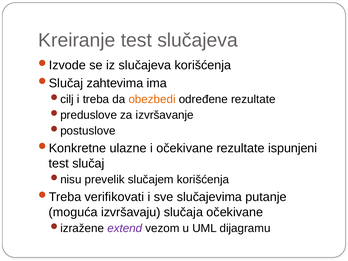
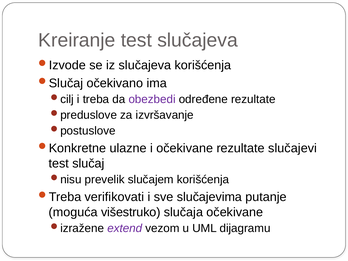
zahtevima: zahtevima -> očekivano (115, 83)
obezbedi colour: orange -> purple (152, 99)
ispunjeni: ispunjeni -> slučajevi (293, 148)
izvršavaju: izvršavaju -> višestruko (131, 212)
